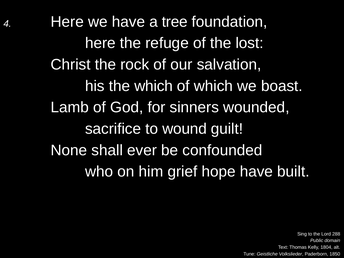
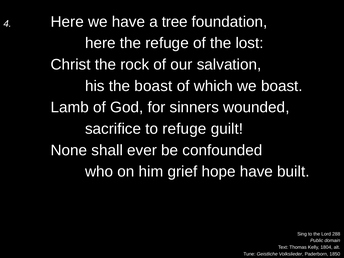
the which: which -> boast (153, 86)
to wound: wound -> refuge (184, 129)
